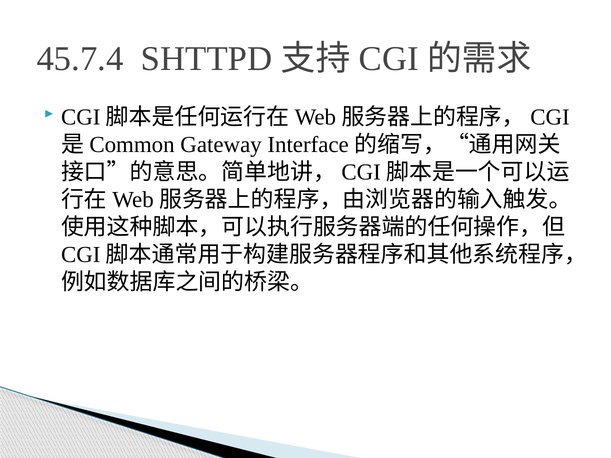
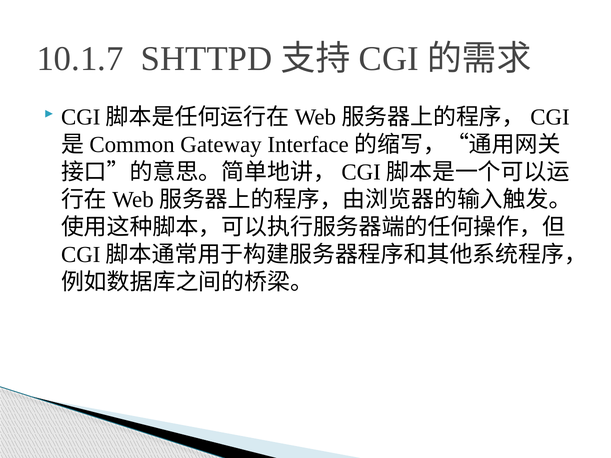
45.7.4: 45.7.4 -> 10.1.7 (80, 59)
